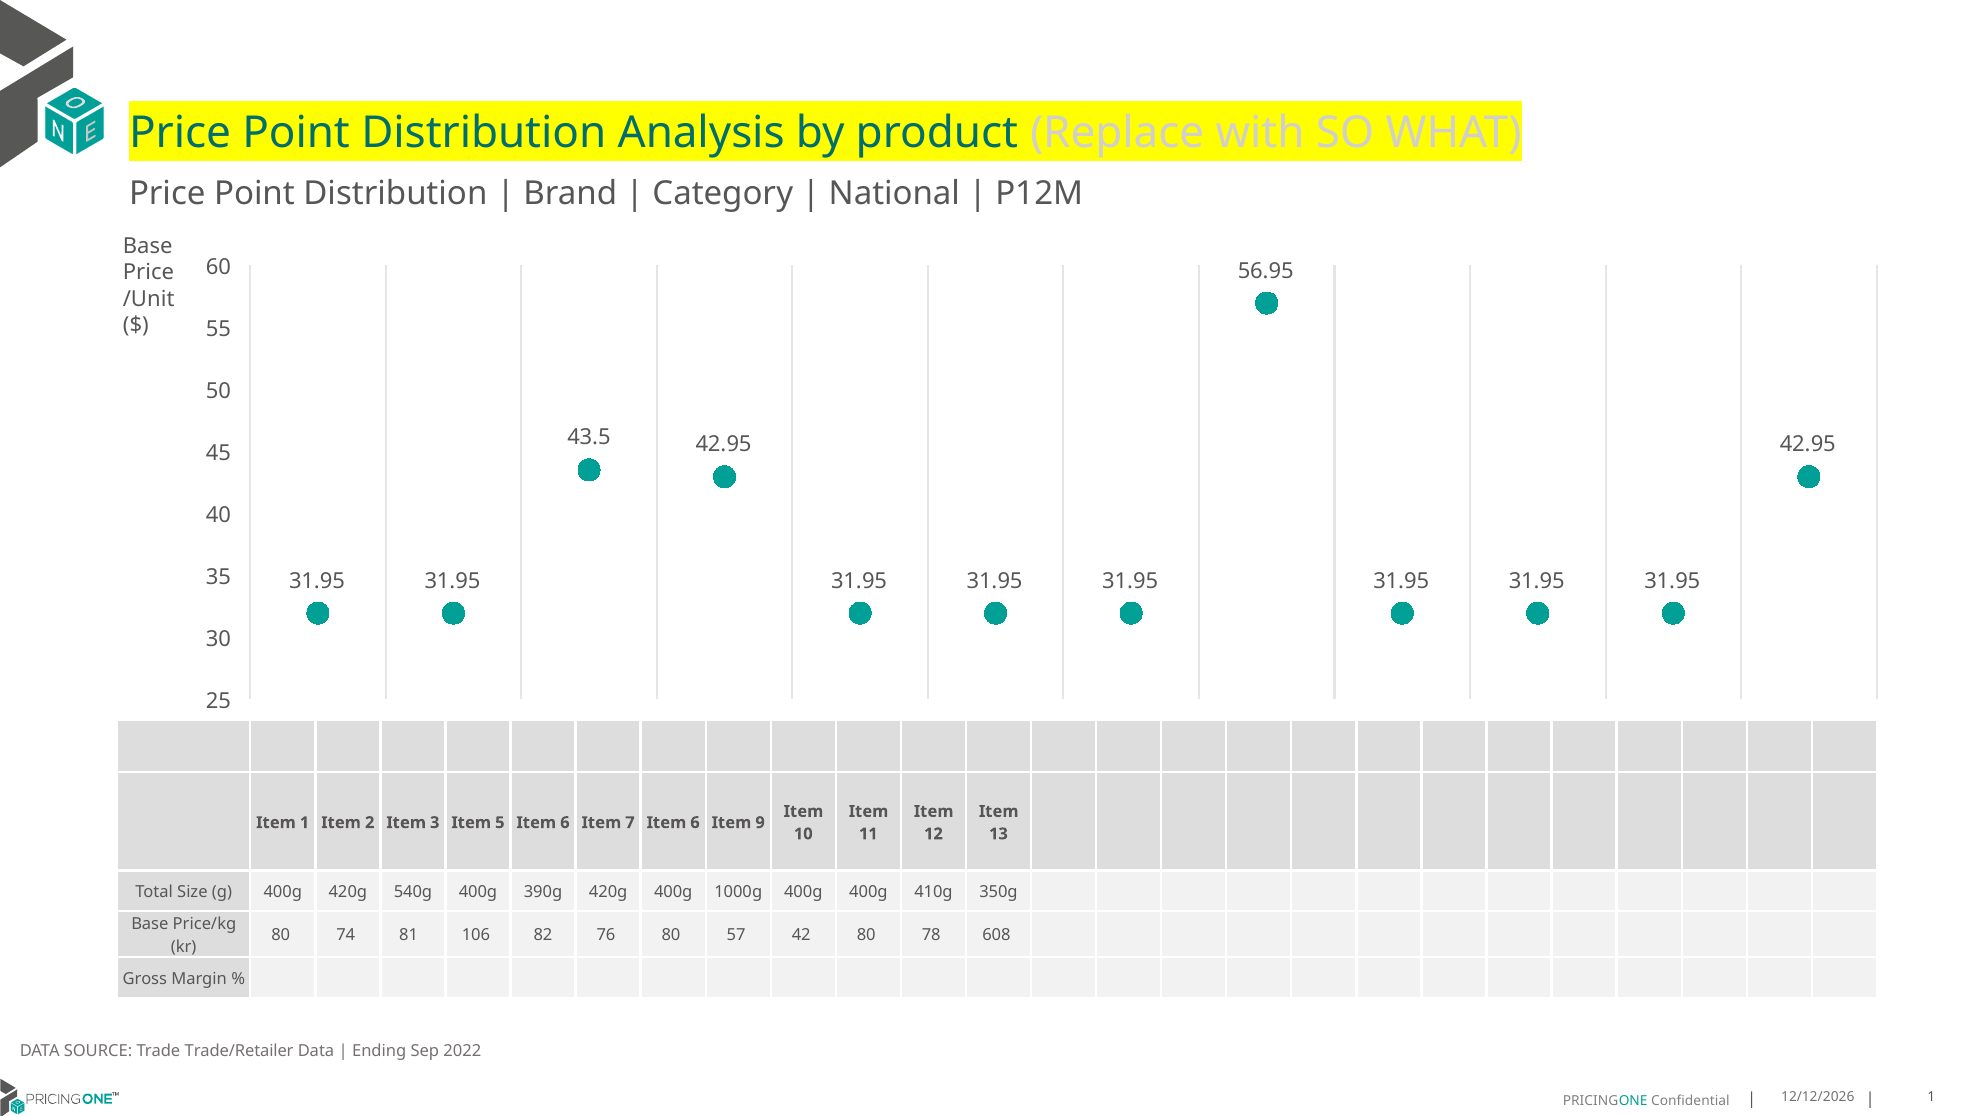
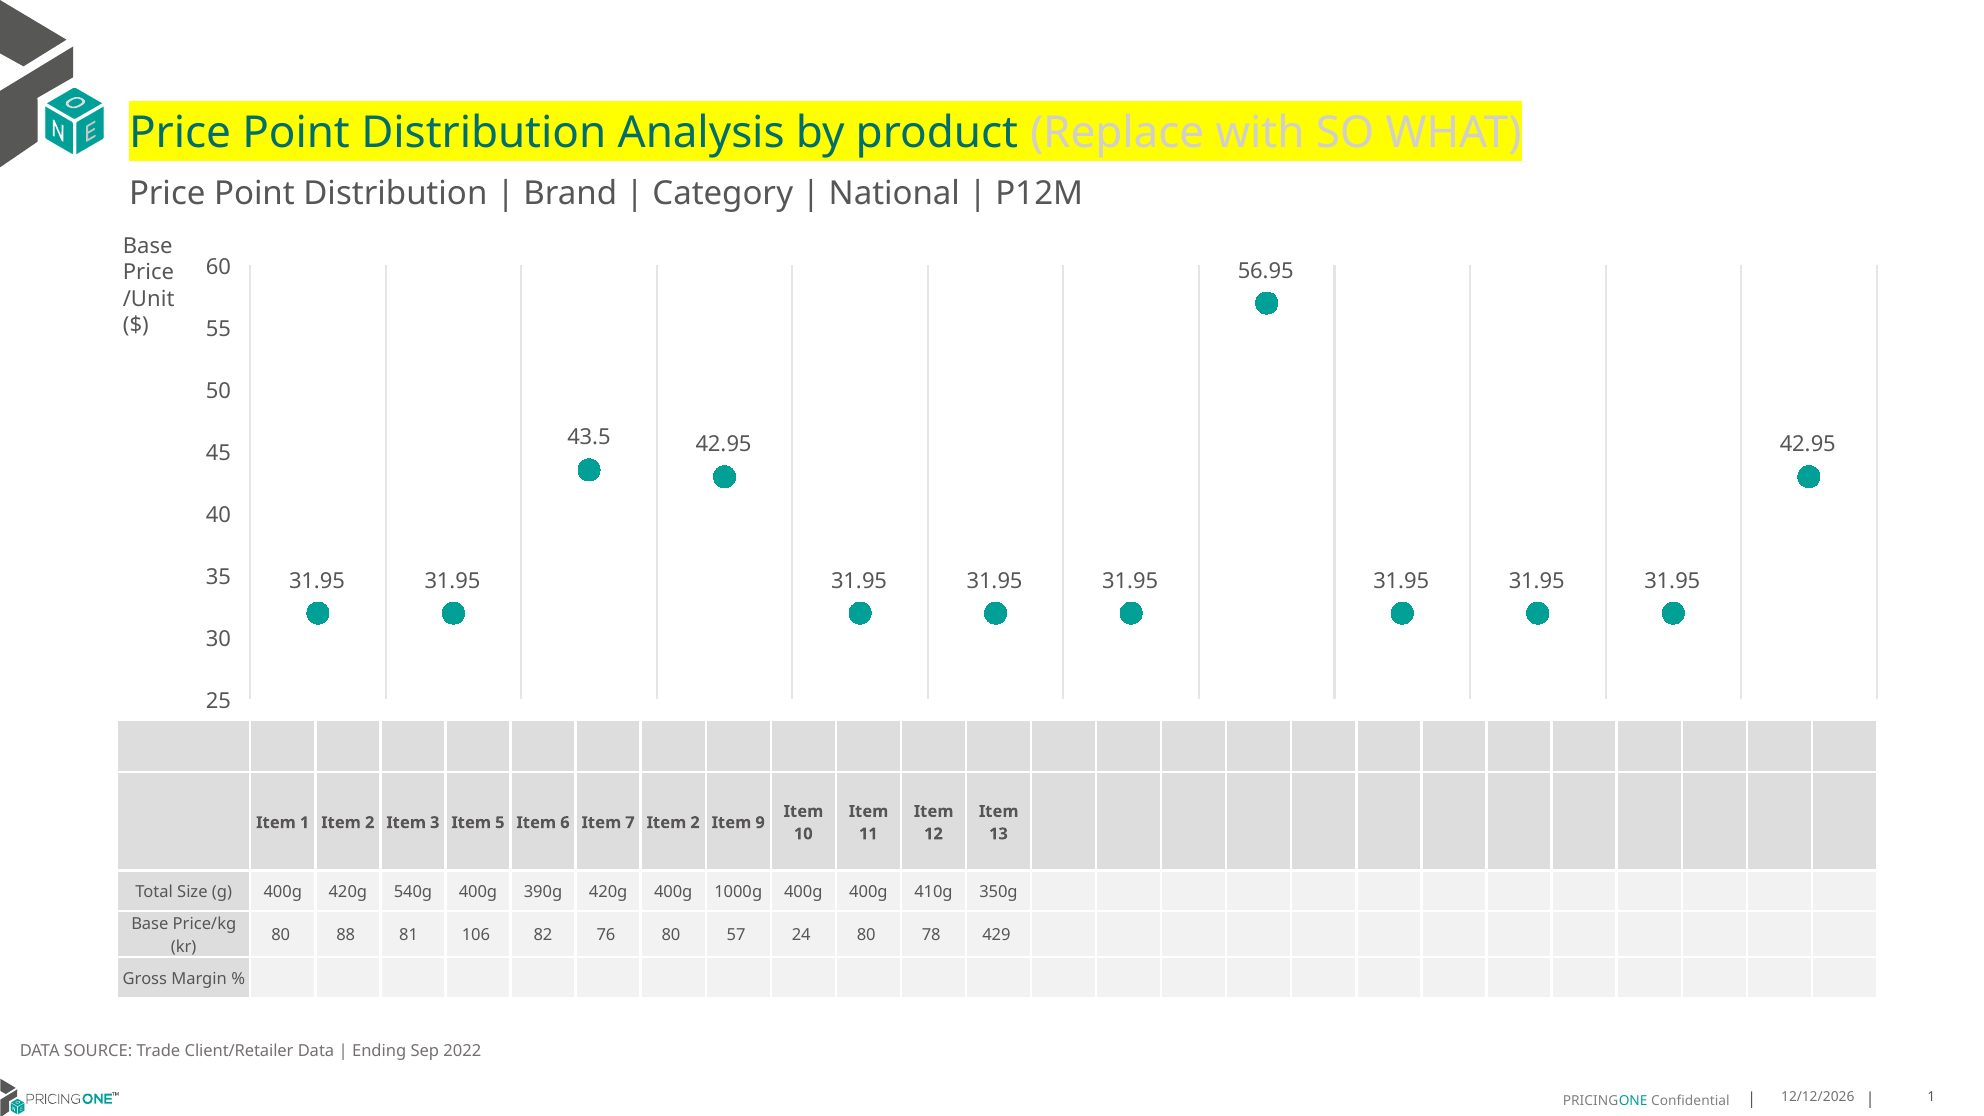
7 Item 6: 6 -> 2 (695, 823)
74: 74 -> 88 (346, 936)
42: 42 -> 24 (801, 936)
608: 608 -> 429 (996, 936)
Trade/Retailer: Trade/Retailer -> Client/Retailer (239, 1051)
